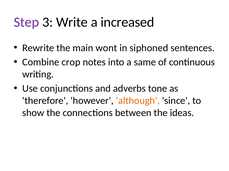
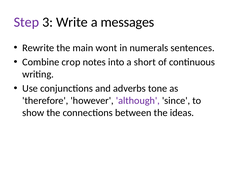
increased: increased -> messages (127, 22)
siphoned: siphoned -> numerals (149, 48)
same: same -> short (145, 62)
although colour: orange -> purple (138, 101)
